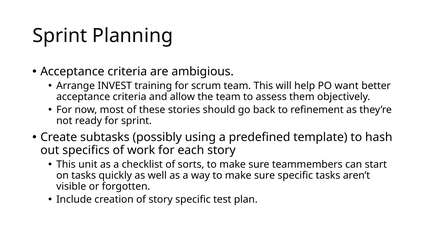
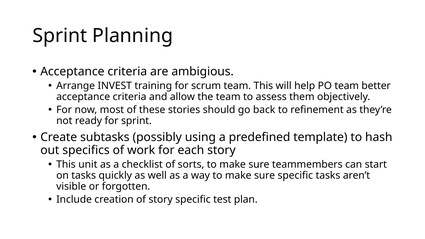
PO want: want -> team (347, 86)
